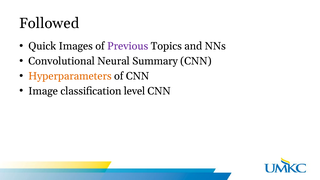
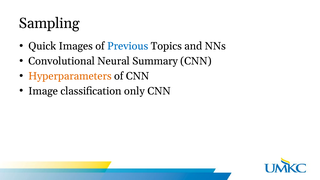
Followed: Followed -> Sampling (49, 23)
Previous colour: purple -> blue (128, 46)
level: level -> only (134, 91)
